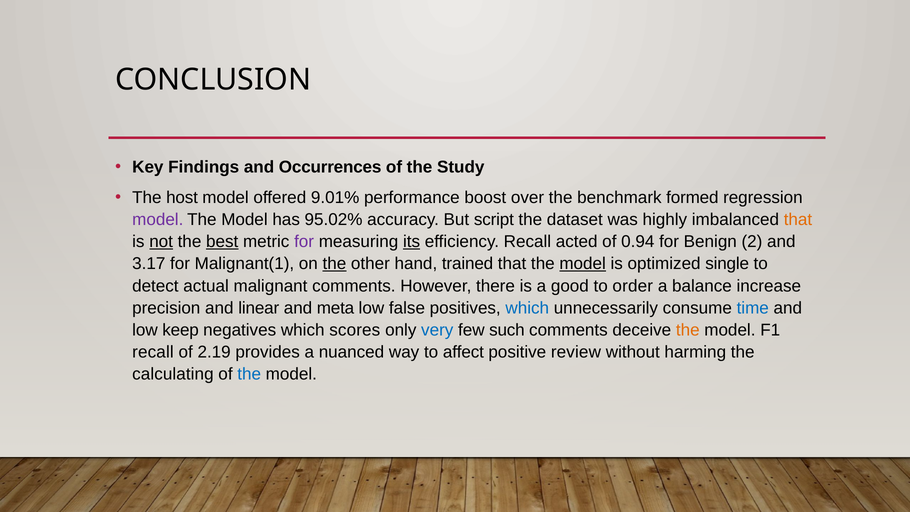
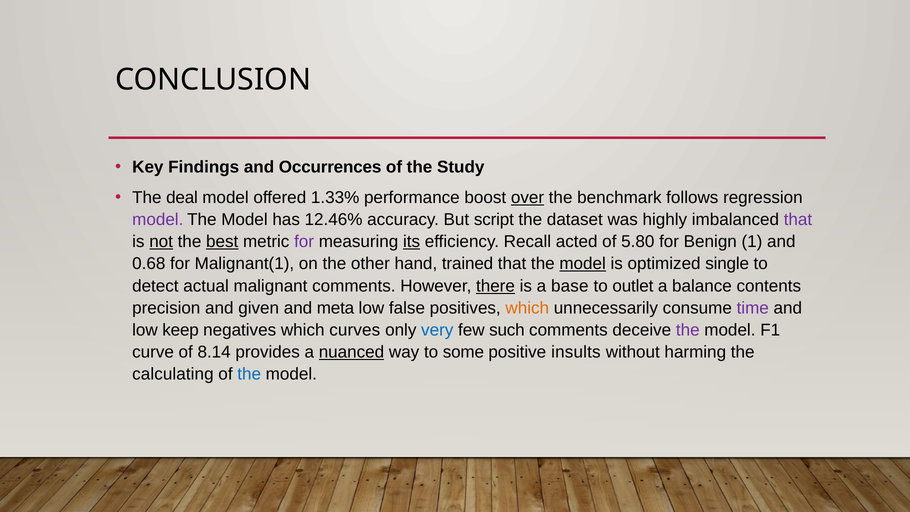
host: host -> deal (182, 198)
9.01%: 9.01% -> 1.33% (335, 198)
over underline: none -> present (527, 198)
formed: formed -> follows (692, 198)
95.02%: 95.02% -> 12.46% (334, 220)
that colour: orange -> purple (798, 220)
0.94: 0.94 -> 5.80 (638, 242)
2: 2 -> 1 (752, 242)
3.17: 3.17 -> 0.68 (149, 264)
the underline: present -> none (334, 264)
there underline: none -> present (495, 286)
good: good -> base (570, 286)
order: order -> outlet (633, 286)
increase: increase -> contents (769, 286)
linear: linear -> given (259, 308)
which colour: blue -> orange (527, 308)
time colour: blue -> purple (753, 308)
scores: scores -> curves (355, 330)
the colour: orange -> purple (688, 330)
recall: recall -> curve (153, 352)
2.19: 2.19 -> 8.14 (214, 352)
nuanced underline: none -> present (351, 352)
affect: affect -> some (463, 352)
review: review -> insults (576, 352)
